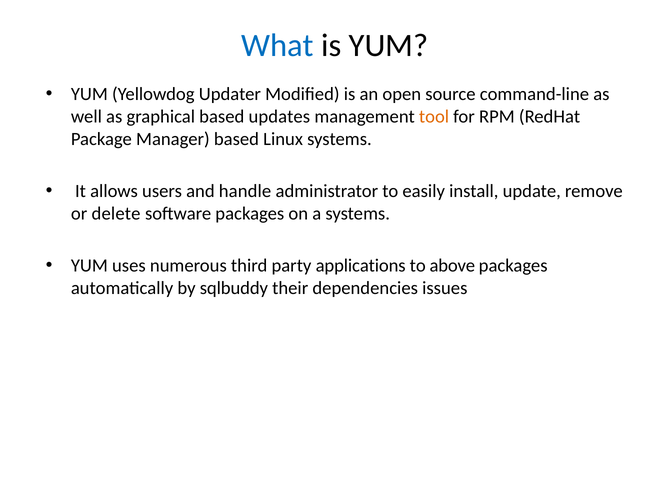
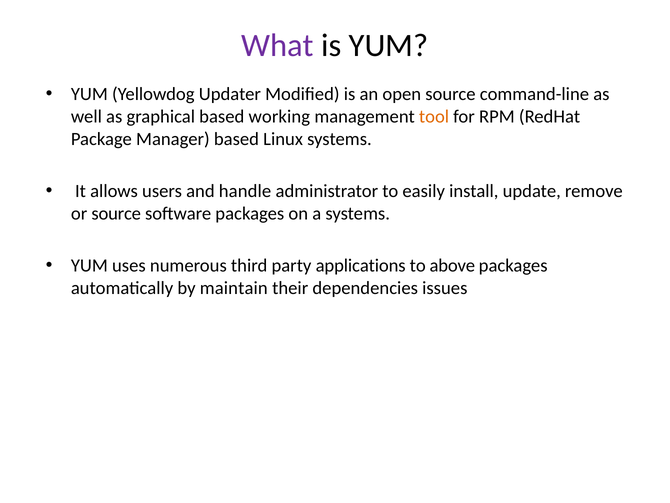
What colour: blue -> purple (278, 45)
updates: updates -> working (279, 116)
or delete: delete -> source (116, 213)
sqlbuddy: sqlbuddy -> maintain (234, 288)
